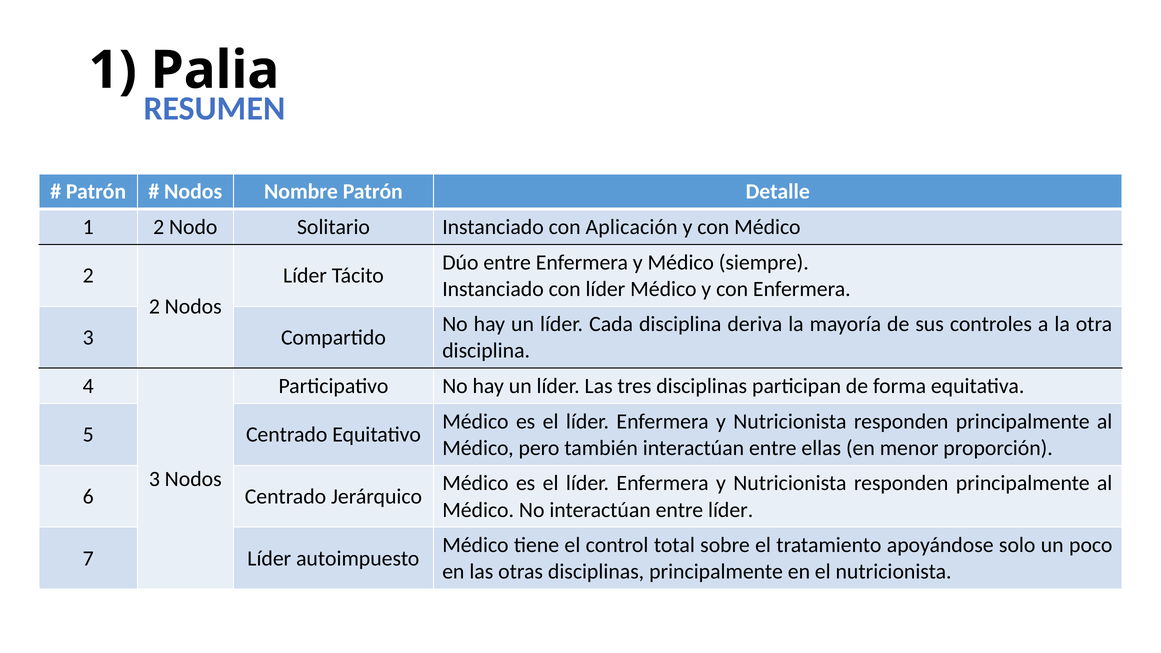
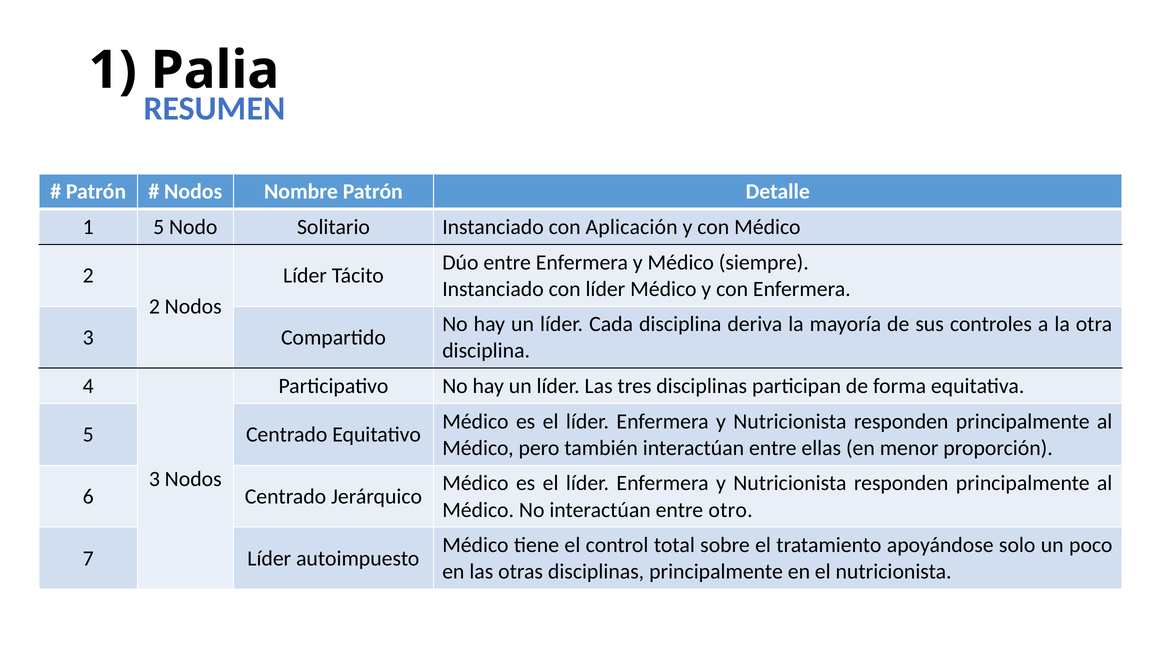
1 2: 2 -> 5 (159, 227)
entre líder: líder -> otro (731, 510)
